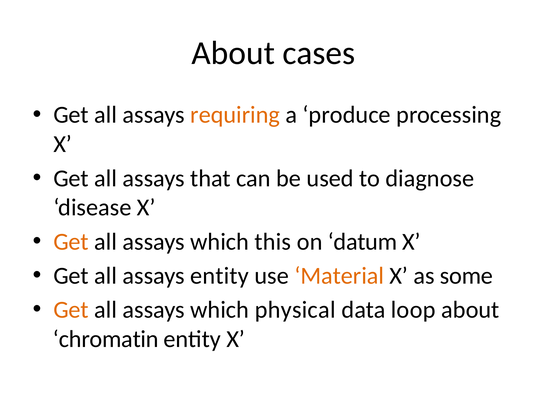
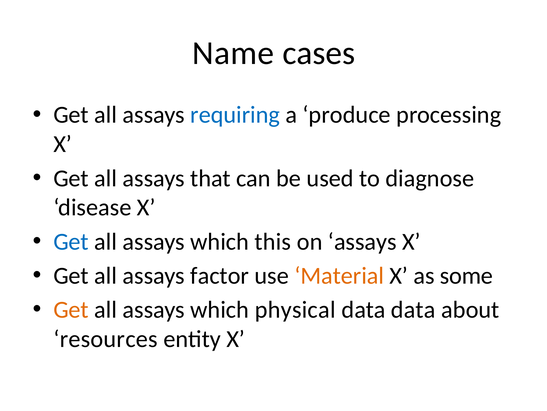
About: About -> Name (233, 53)
requiring colour: orange -> blue (235, 115)
Get colour: orange -> blue (71, 241)
on datum: datum -> assays (362, 241)
assays entity: entity -> factor (220, 275)
data loop: loop -> data (413, 309)
chromatin: chromatin -> resources (106, 338)
